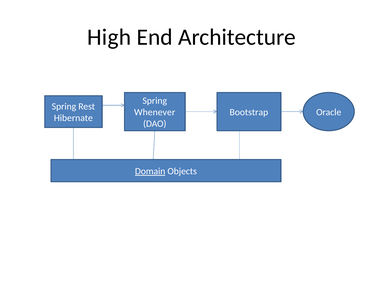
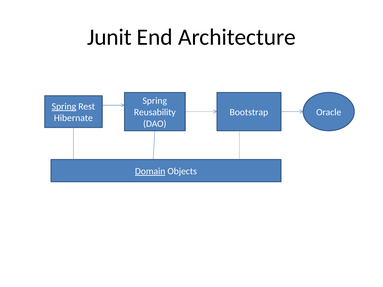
High: High -> Junit (109, 37)
Spring underline: none -> present (64, 107)
Whenever: Whenever -> Reusability (155, 112)
